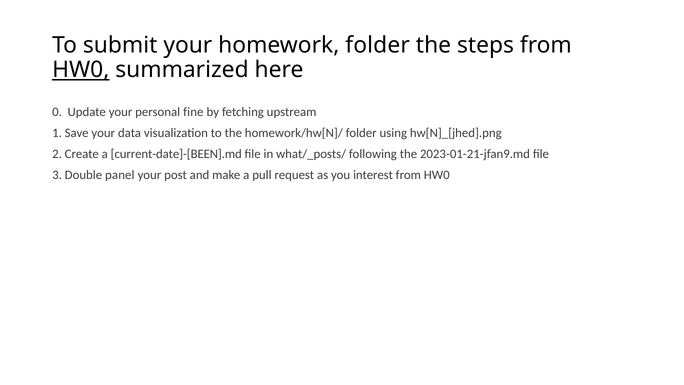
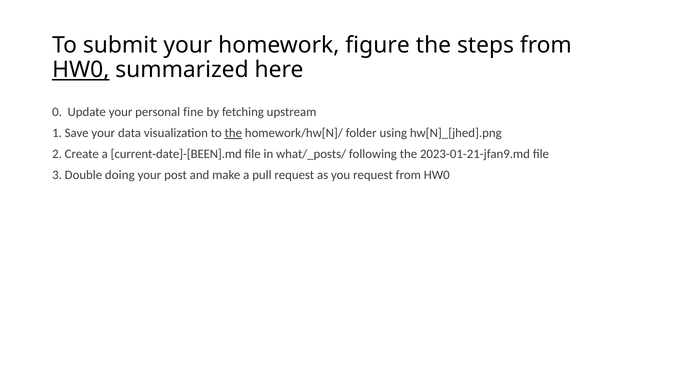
homework folder: folder -> figure (378, 45)
the underline: none -> present (233, 133)
panel: panel -> doing (120, 175)
you interest: interest -> request (373, 175)
